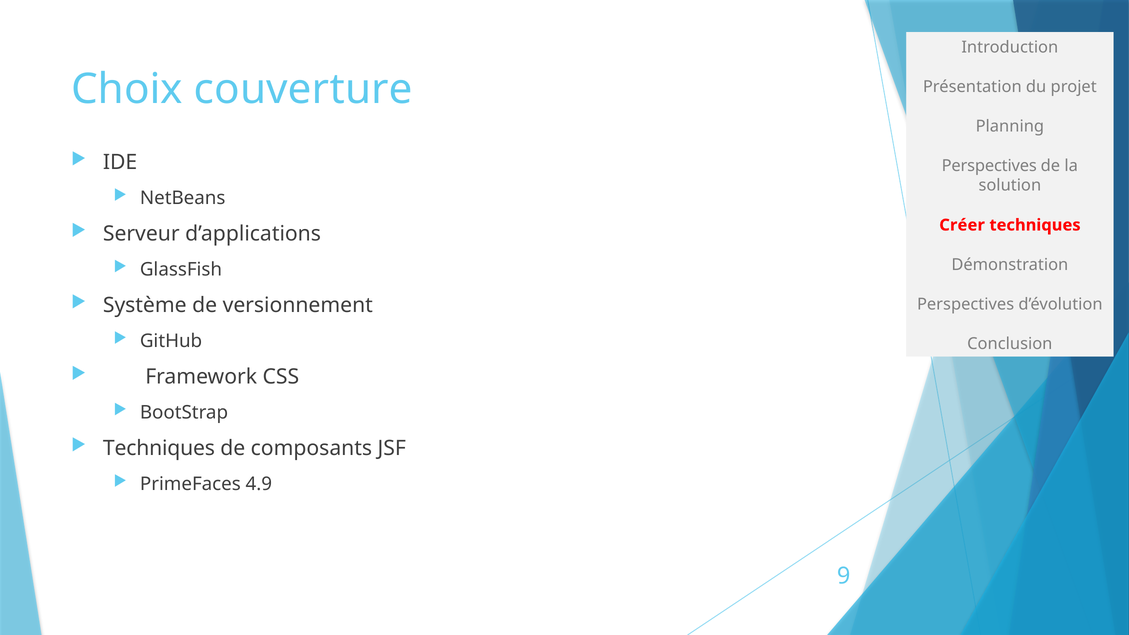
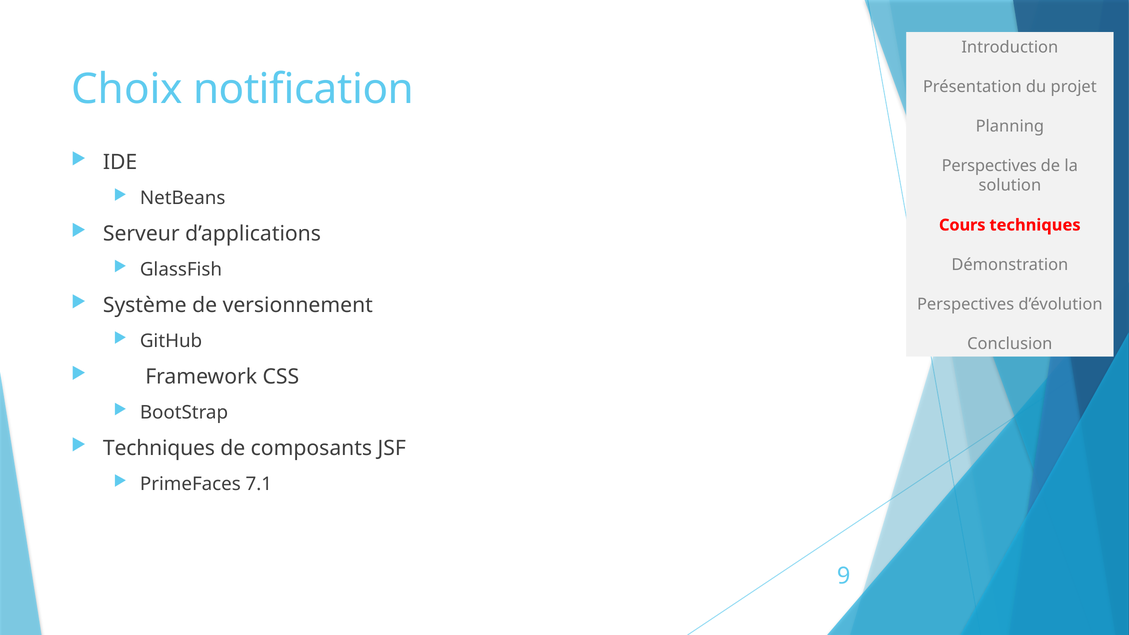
couverture: couverture -> notification (304, 89)
Créer: Créer -> Cours (962, 225)
4.9: 4.9 -> 7.1 (259, 484)
